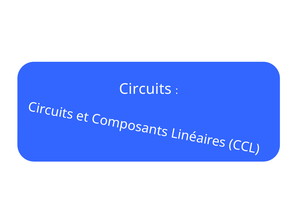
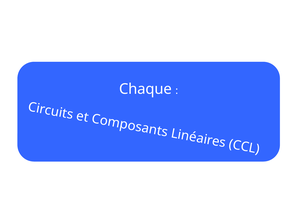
Circuits: Circuits -> Chaque (145, 89)
